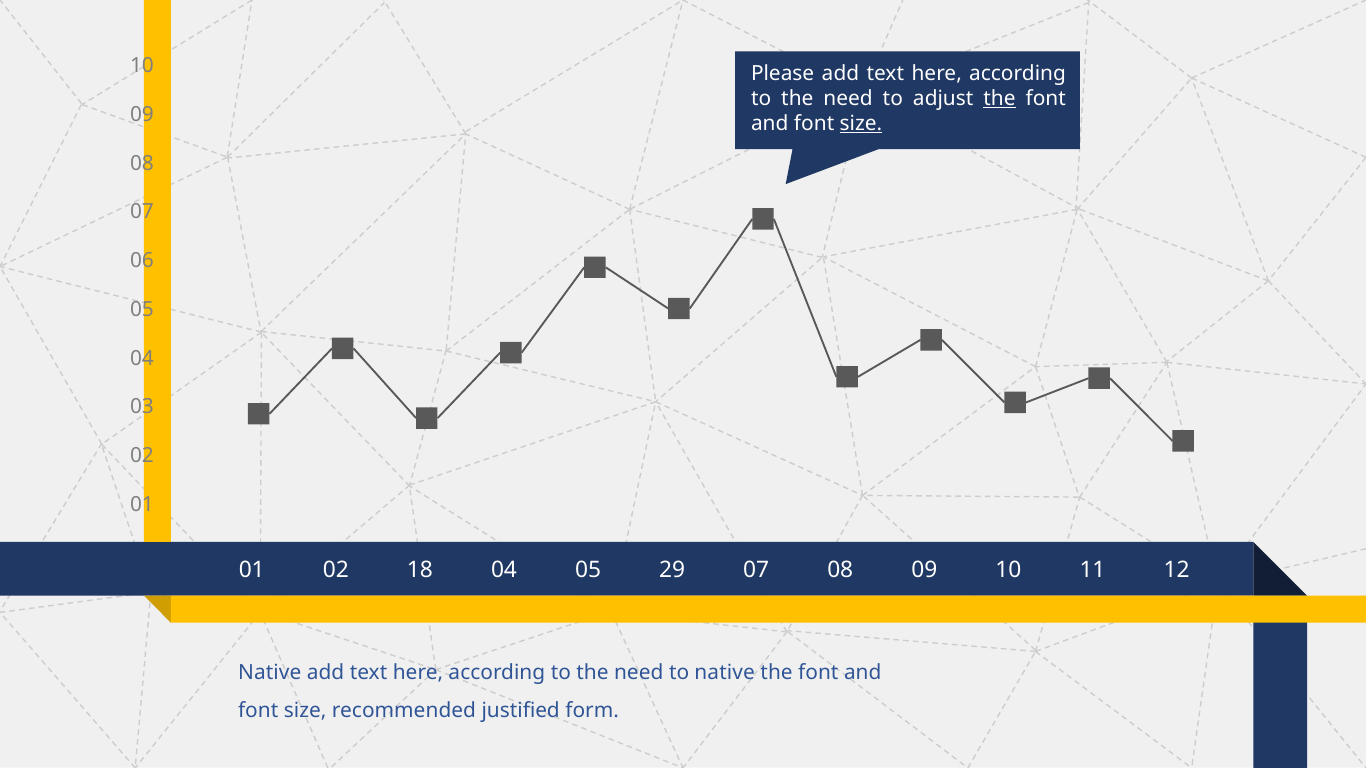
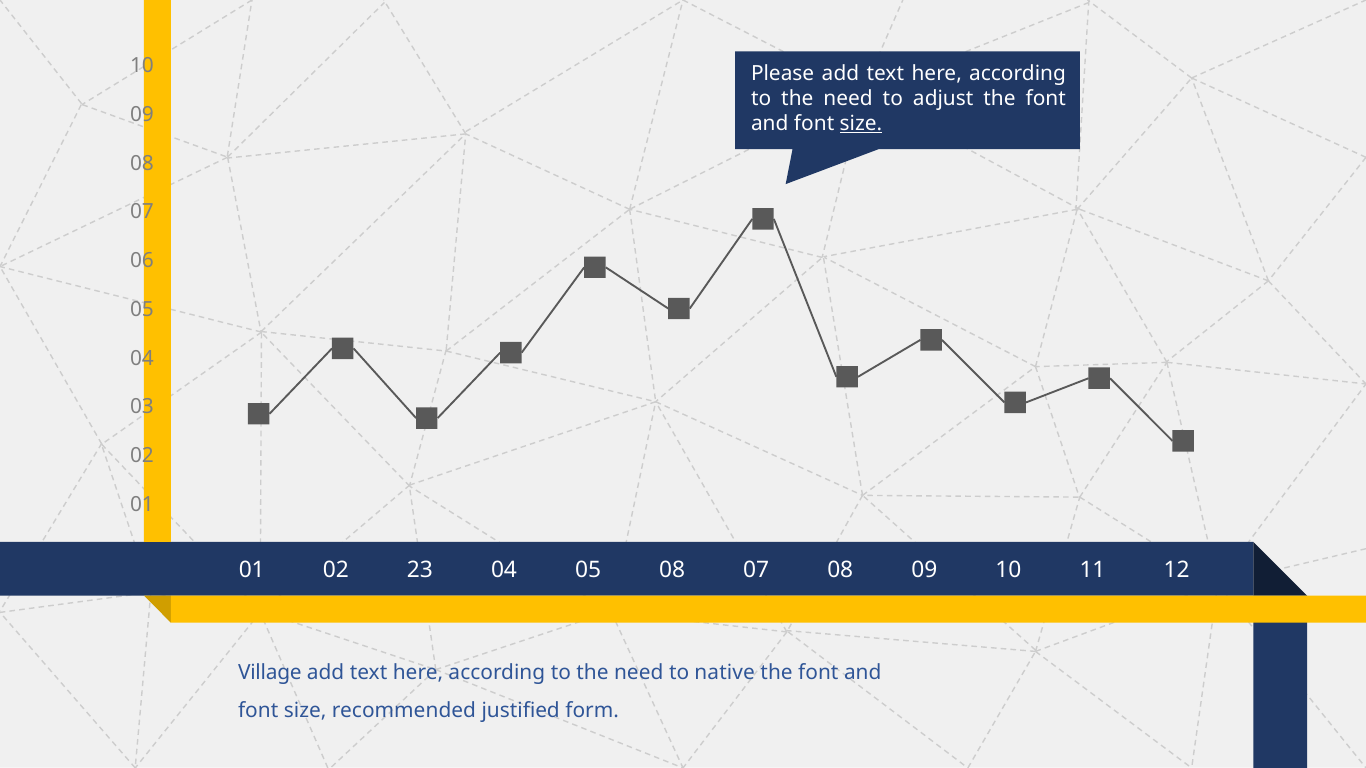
the underline: present -> none (1000, 99)
18: 18 -> 23 (420, 571)
05 29: 29 -> 08 (672, 571)
Native: Native -> Village (270, 673)
